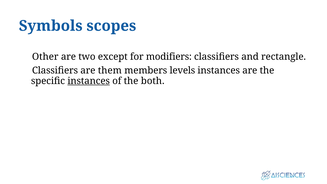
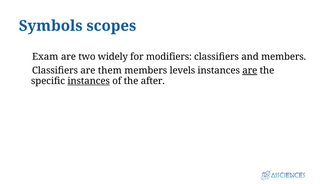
Other: Other -> Exam (45, 57)
except: except -> widely (113, 57)
and rectangle: rectangle -> members (284, 57)
are underline: none -> present (250, 71)
both: both -> after (153, 81)
